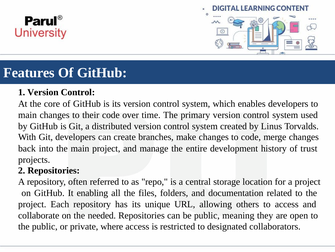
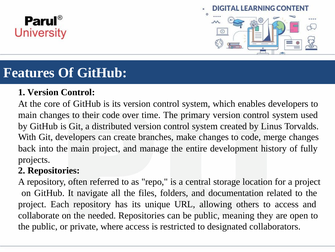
trust: trust -> fully (309, 148)
enabling: enabling -> navigate (92, 192)
